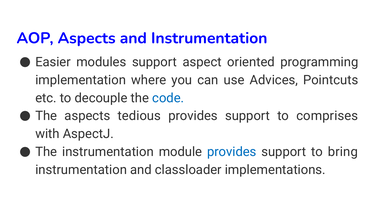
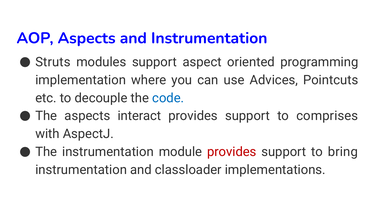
Easier: Easier -> Struts (53, 62)
tedious: tedious -> interact (139, 116)
provides colour: blue -> red (232, 152)
